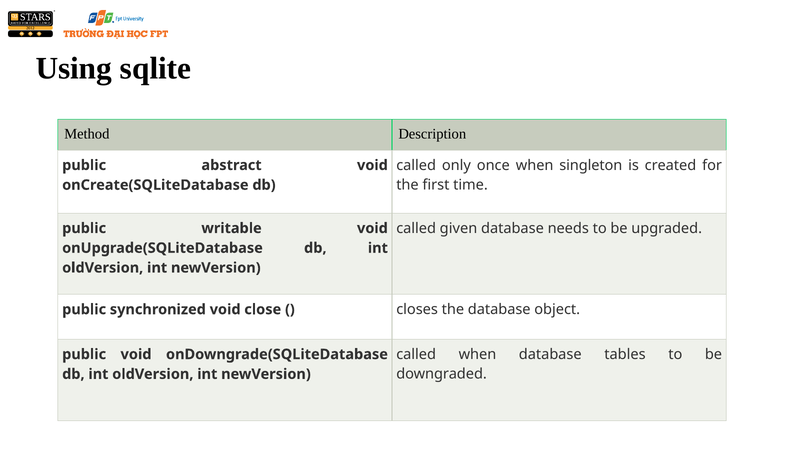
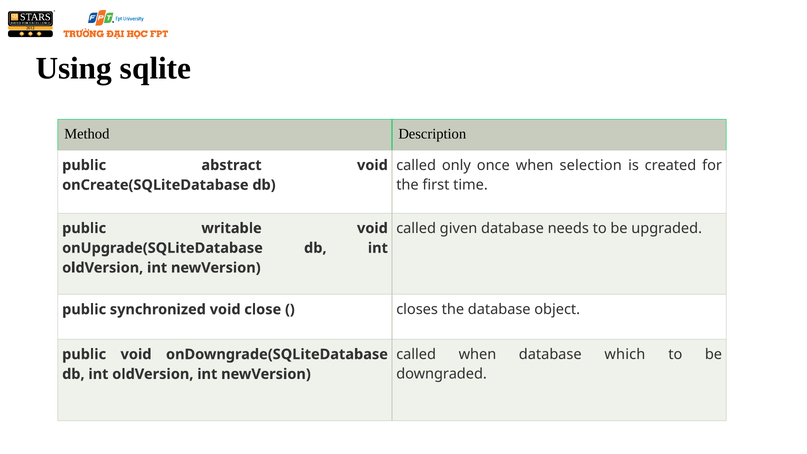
singleton: singleton -> selection (591, 165)
tables: tables -> which (625, 354)
